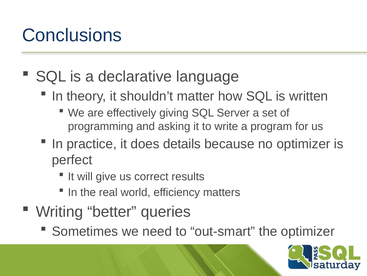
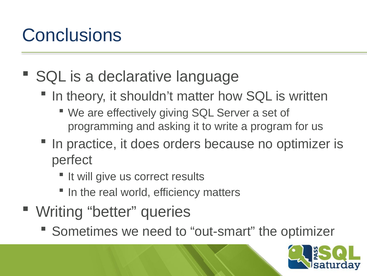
details: details -> orders (182, 144)
